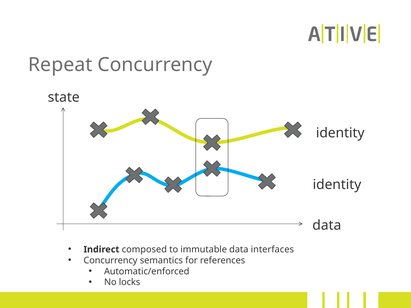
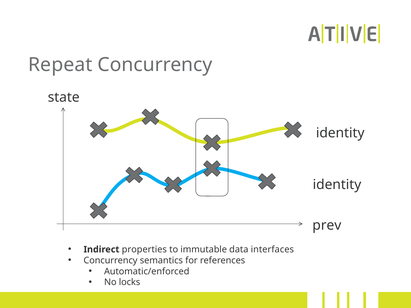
data: data -> prev (327, 225)
composed: composed -> properties (144, 250)
